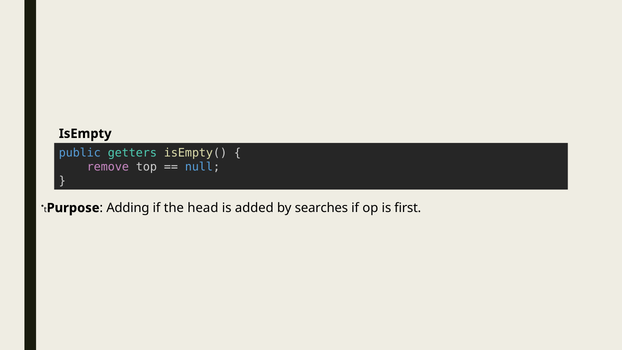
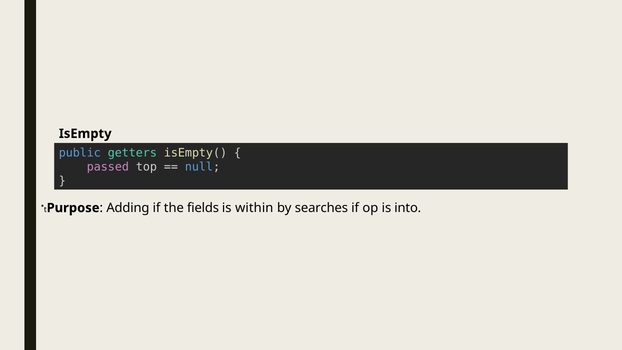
remove: remove -> passed (108, 167)
head: head -> fields (203, 208)
added: added -> within (254, 208)
first: first -> into (408, 208)
